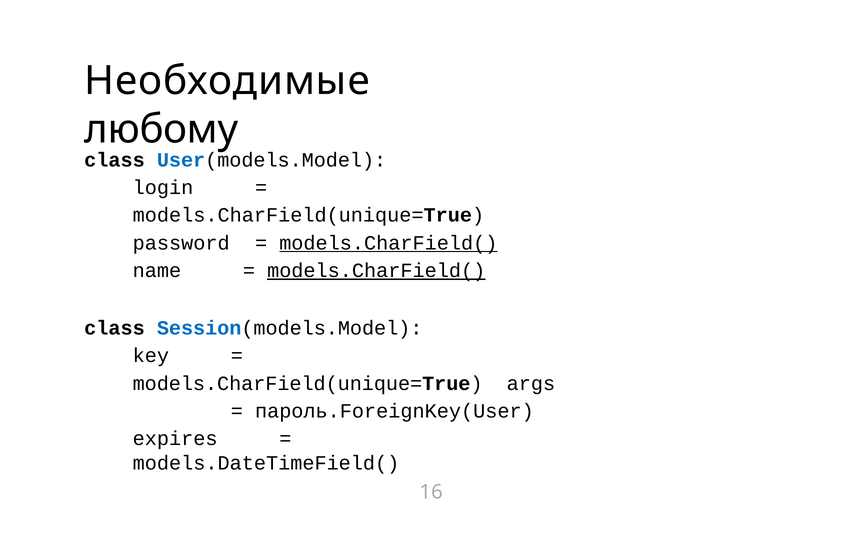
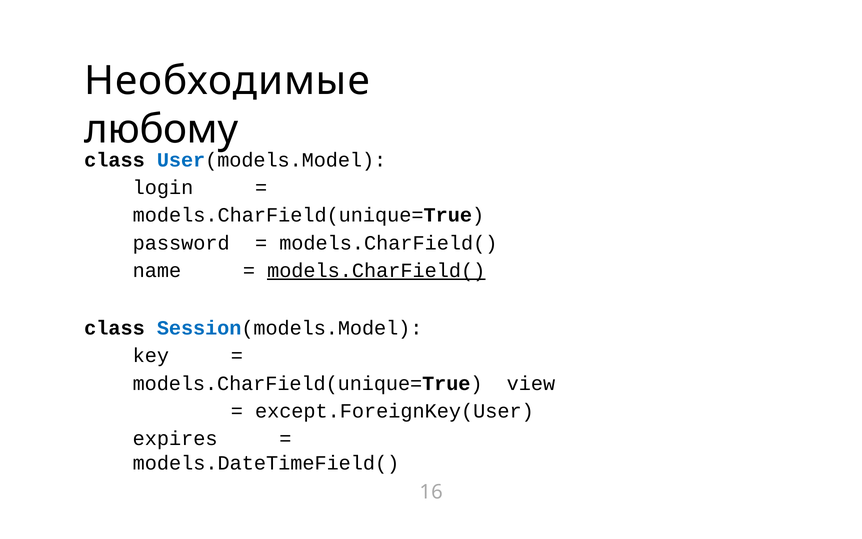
models.CharField( underline: present -> none (388, 243)
args: args -> view (531, 383)
пароль.ForeignKey(User: пароль.ForeignKey(User -> except.ForeignKey(User (394, 411)
